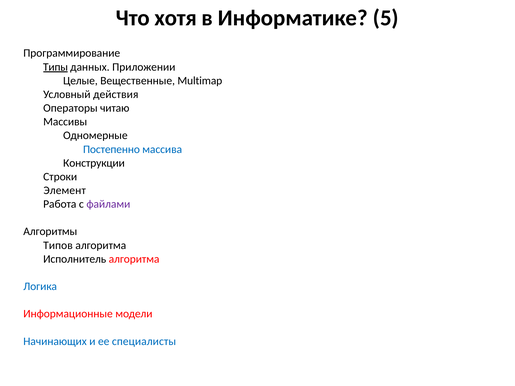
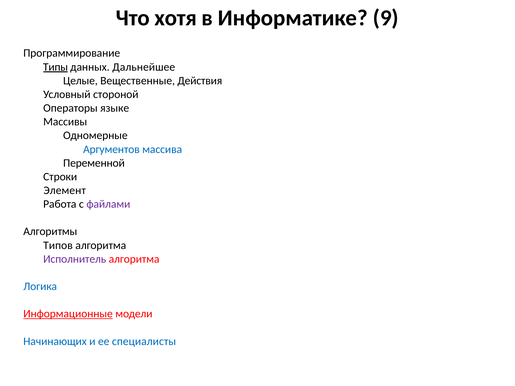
5: 5 -> 9 (386, 18)
Приложении: Приложении -> Дальнейшее (144, 67)
Multimap: Multimap -> Действия (200, 81)
действия: действия -> стороной (116, 94)
читаю: читаю -> языке (115, 108)
Постепенно: Постепенно -> Аргументов (111, 149)
Конструкции: Конструкции -> Переменной (94, 163)
Исполнитель colour: black -> purple (75, 259)
Информационные underline: none -> present (68, 314)
